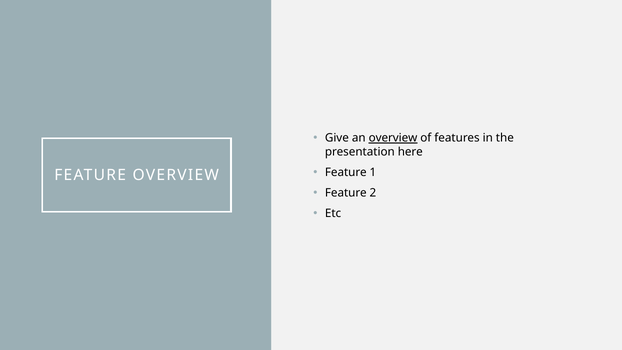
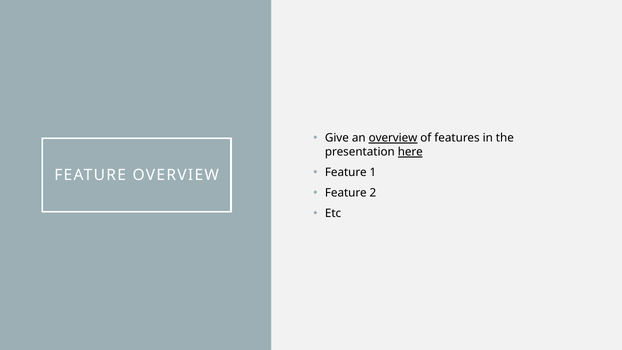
here underline: none -> present (410, 152)
